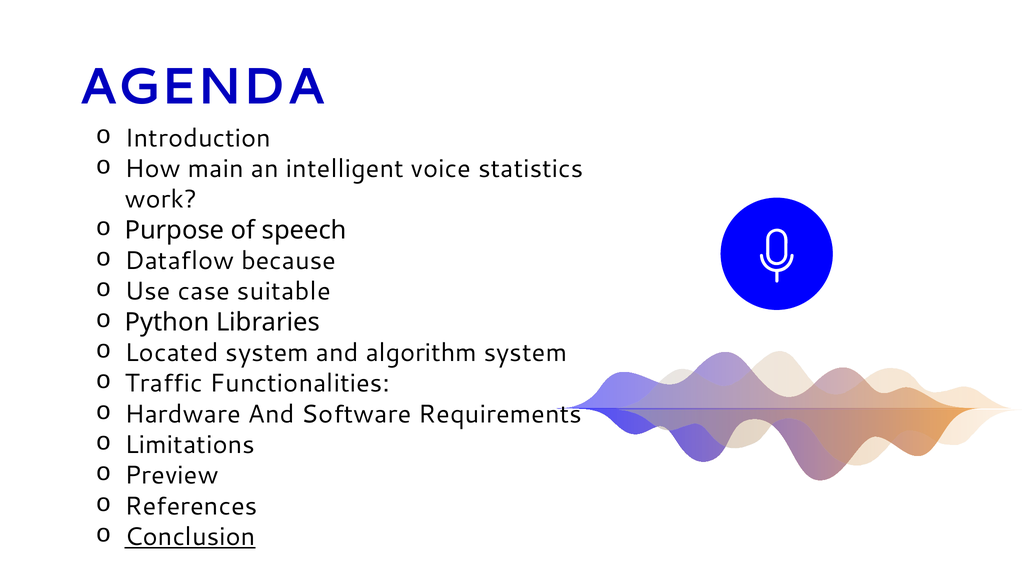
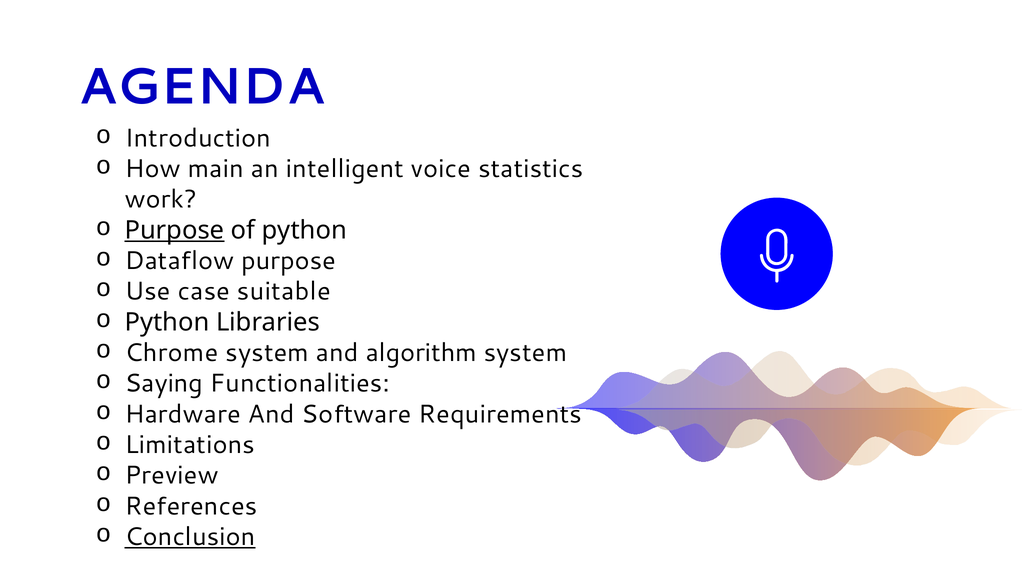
Purpose underline: none -> present (174, 230)
of speech: speech -> python (304, 230)
Dataflow because: because -> purpose (289, 261)
Located: Located -> Chrome (171, 353)
Traffic: Traffic -> Saying (164, 383)
